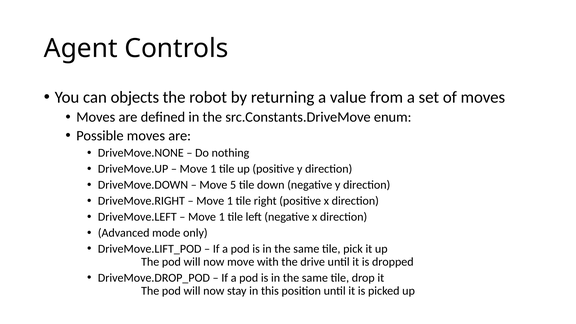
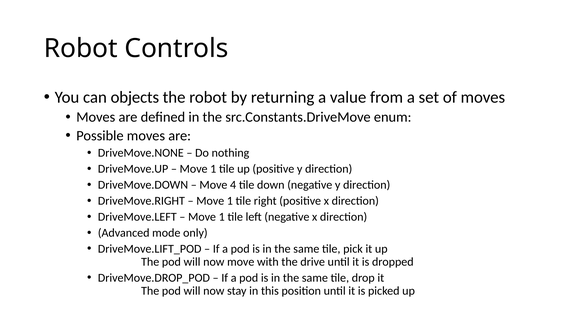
Agent: Agent -> Robot (81, 48)
5: 5 -> 4 (233, 185)
